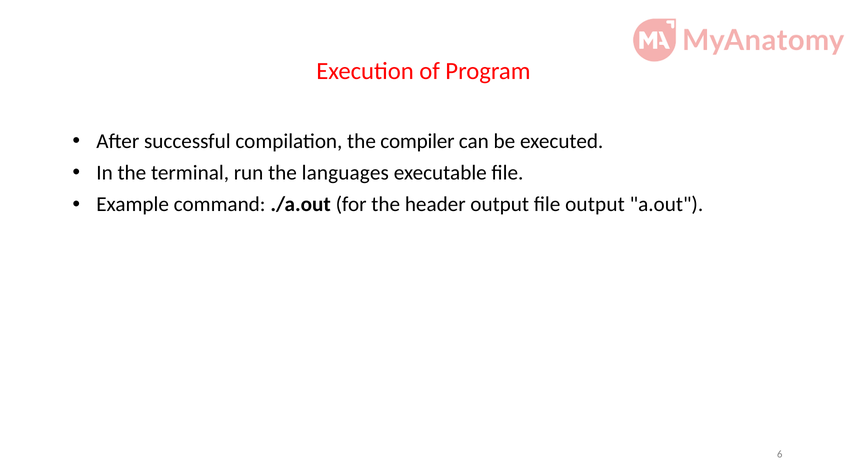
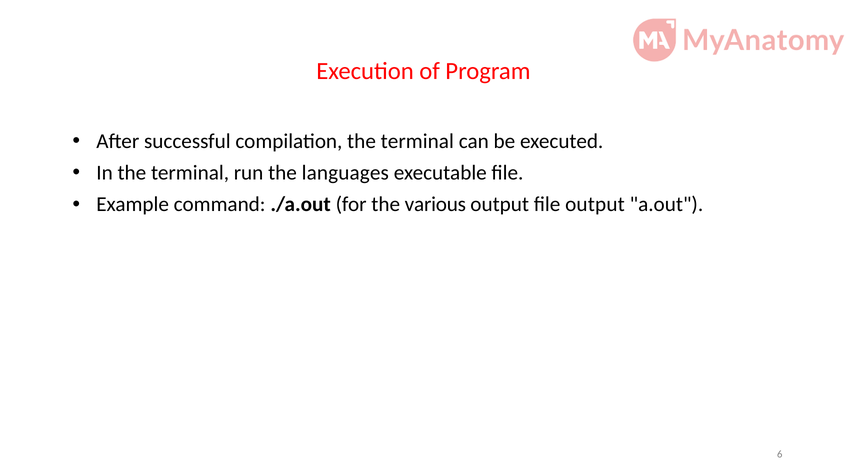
compilation the compiler: compiler -> terminal (417, 141)
header: header -> various (435, 205)
